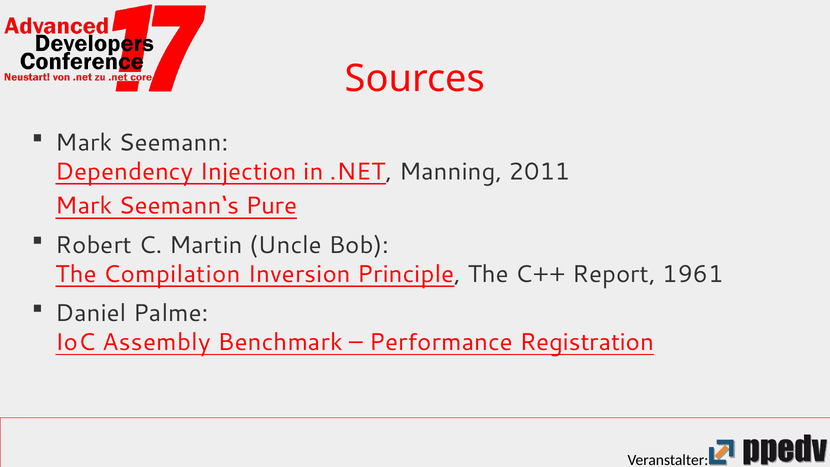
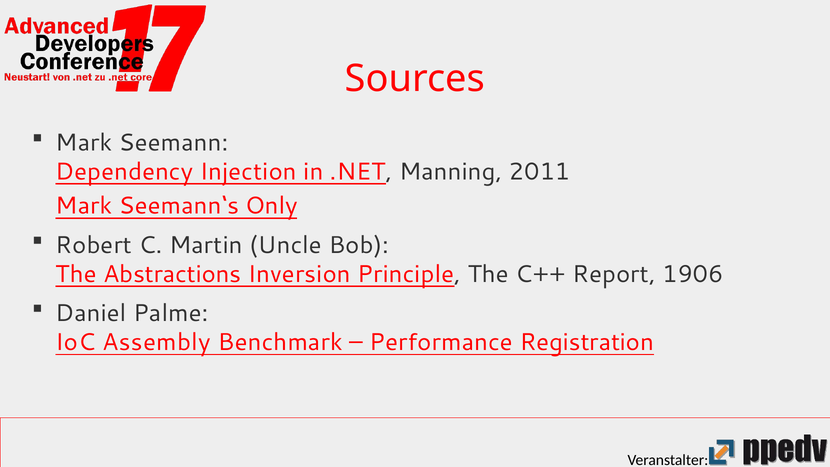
Pure: Pure -> Only (271, 206)
Compilation: Compilation -> Abstractions (172, 274)
1961: 1961 -> 1906 (693, 274)
